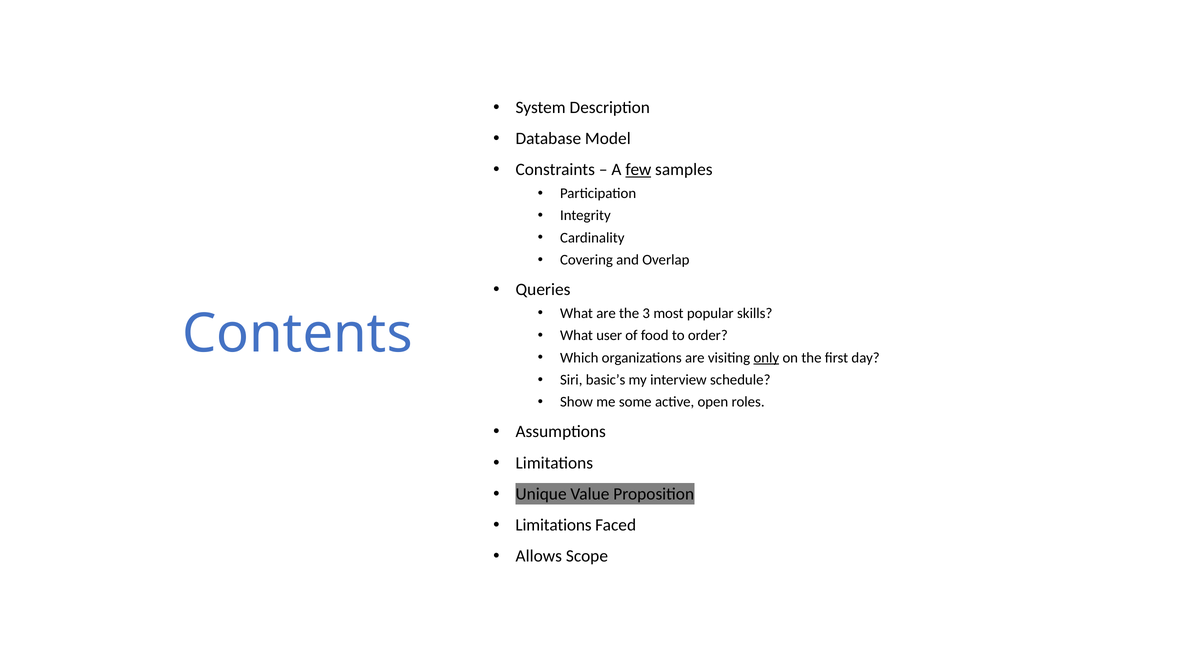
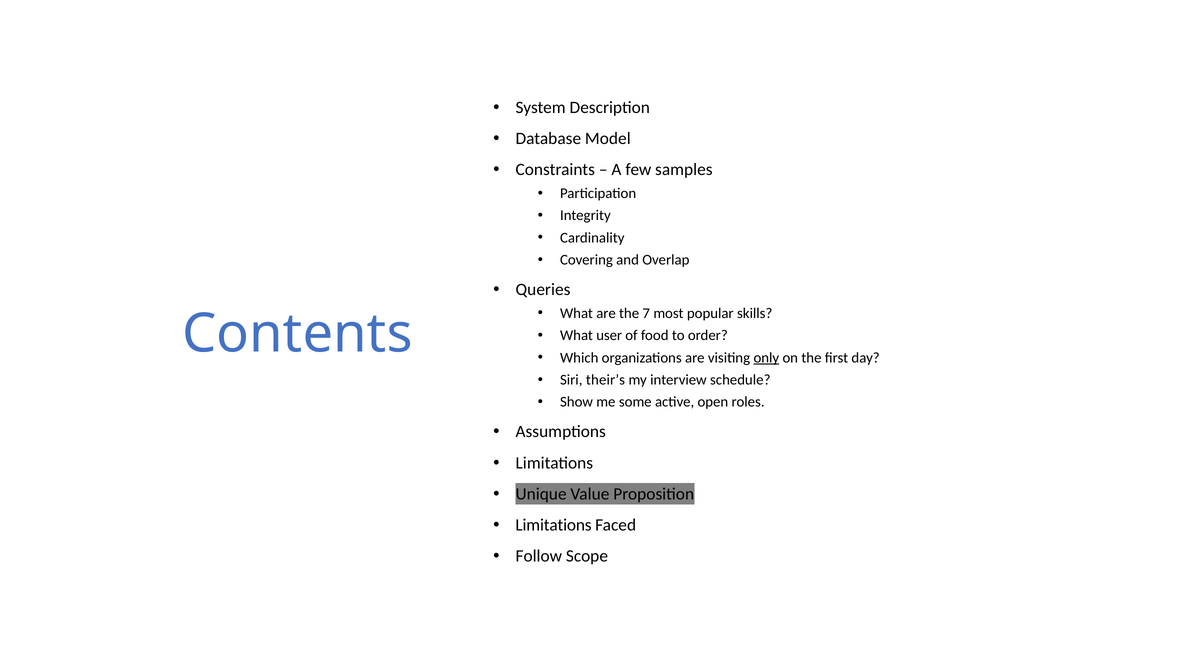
few underline: present -> none (638, 170)
3: 3 -> 7 (646, 313)
basic’s: basic’s -> their’s (606, 380)
Allows: Allows -> Follow (539, 556)
